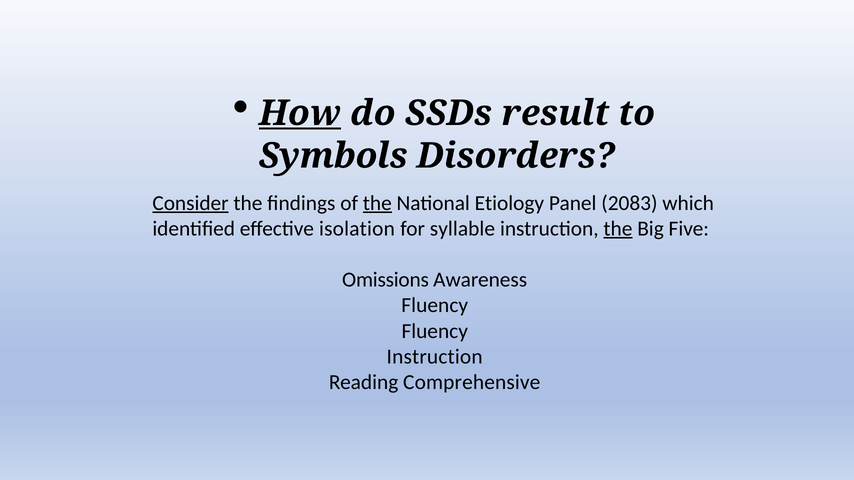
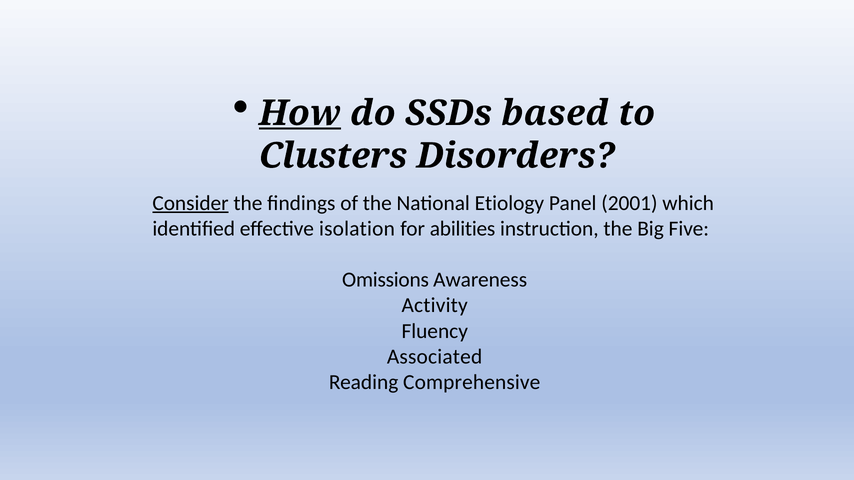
result: result -> based (555, 113)
Symbols: Symbols -> Clusters (333, 156)
the underline: present -> none (377, 203)
2083: 2083 -> 2001 (629, 203)
syllable: syllable -> abilities (463, 229)
the underline: present -> none (618, 229)
Fluency: Fluency -> Activity (435, 306)
Instruction: Instruction -> Associated (435, 357)
